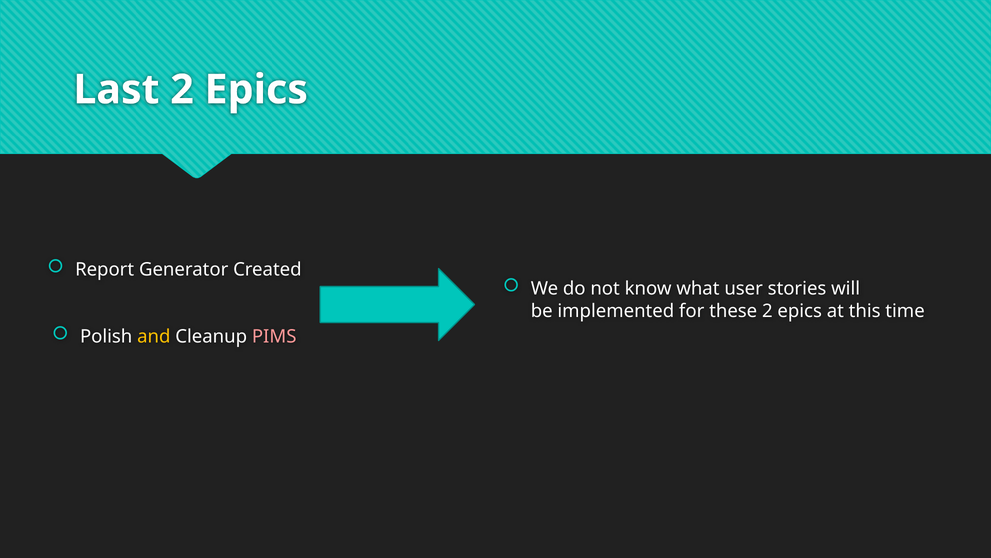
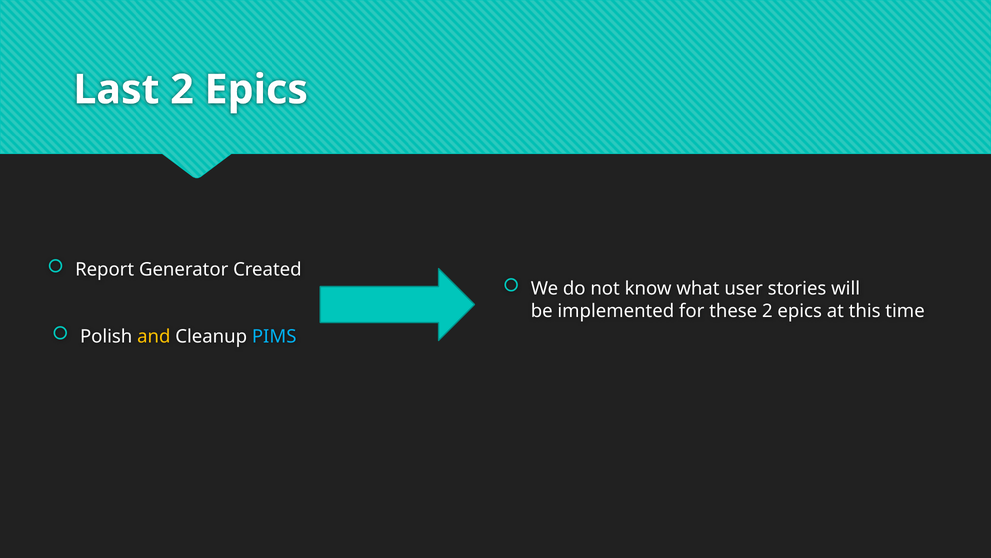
PIMS colour: pink -> light blue (274, 336)
